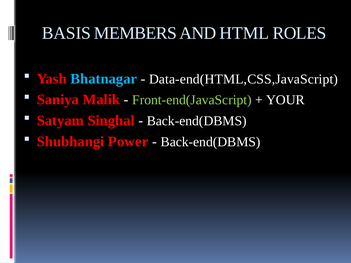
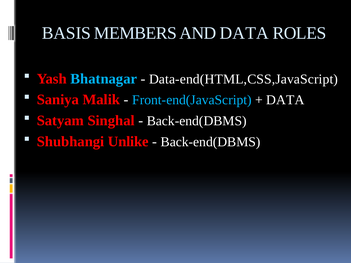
AND HTML: HTML -> DATA (244, 33)
Front-end(JavaScript colour: light green -> light blue (192, 100)
YOUR: YOUR -> DATA (285, 100)
Power: Power -> Unlike (128, 142)
